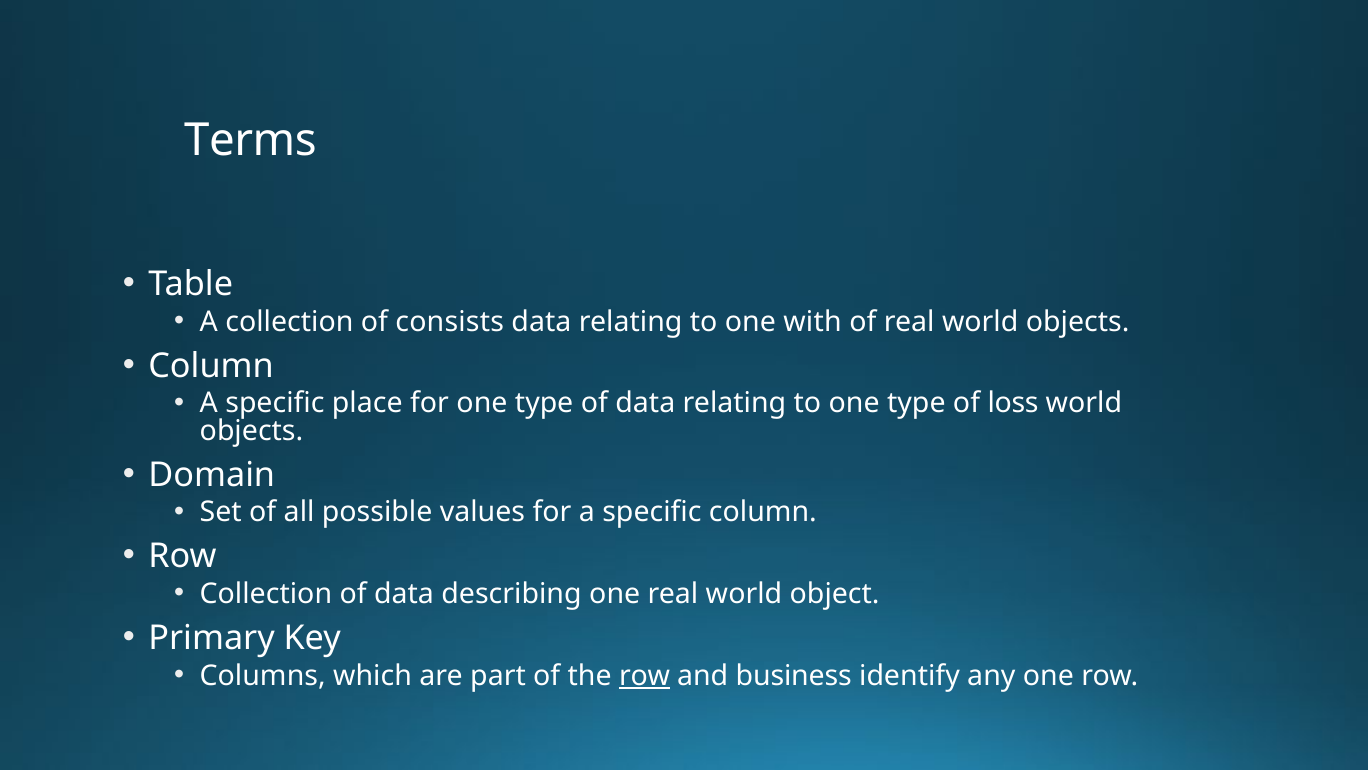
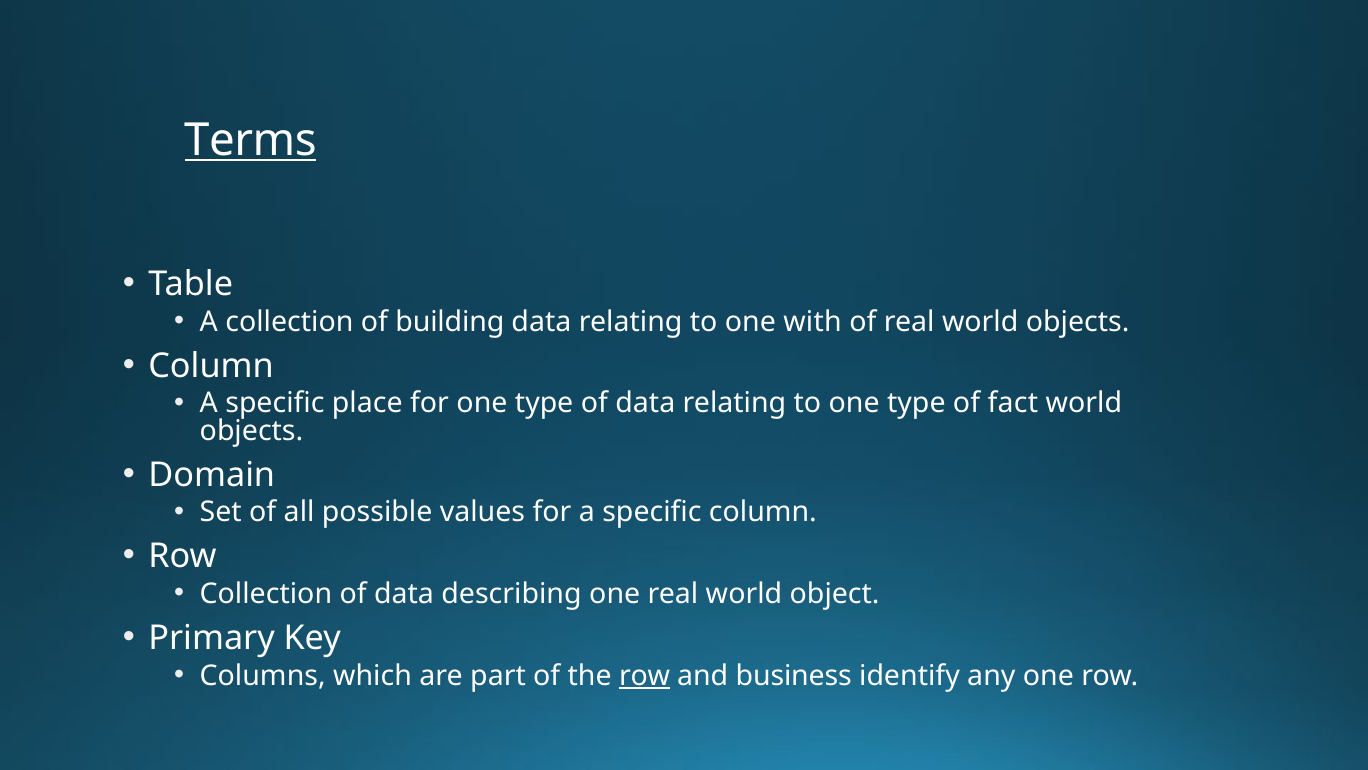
Terms underline: none -> present (250, 140)
consists: consists -> building (450, 322)
loss: loss -> fact (1013, 403)
